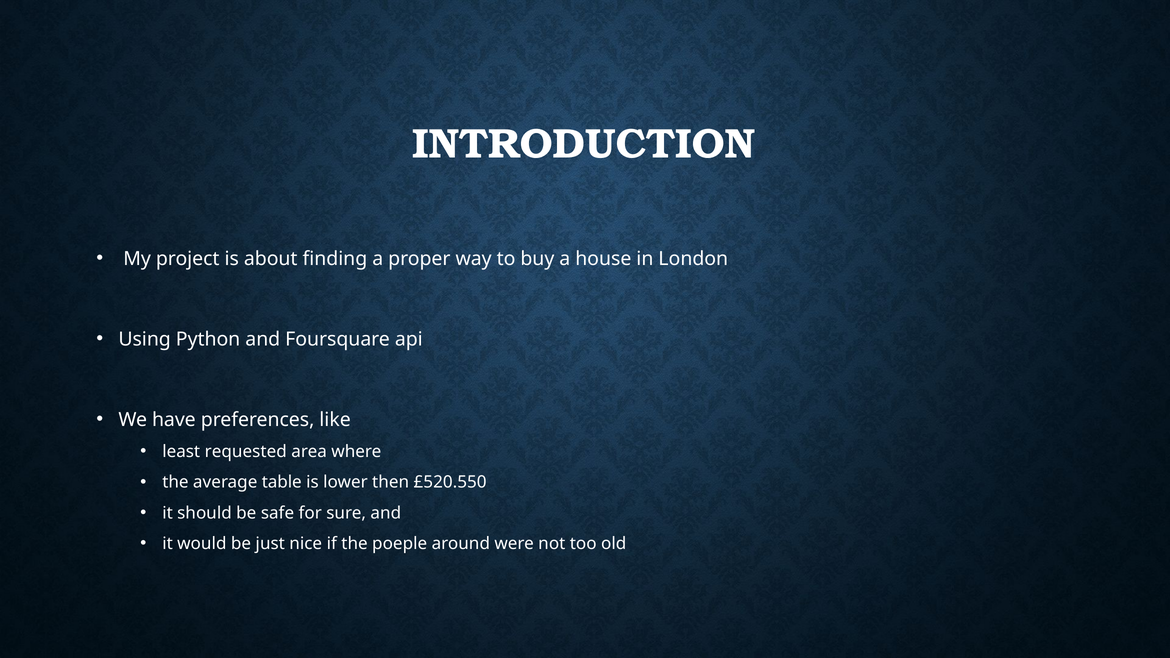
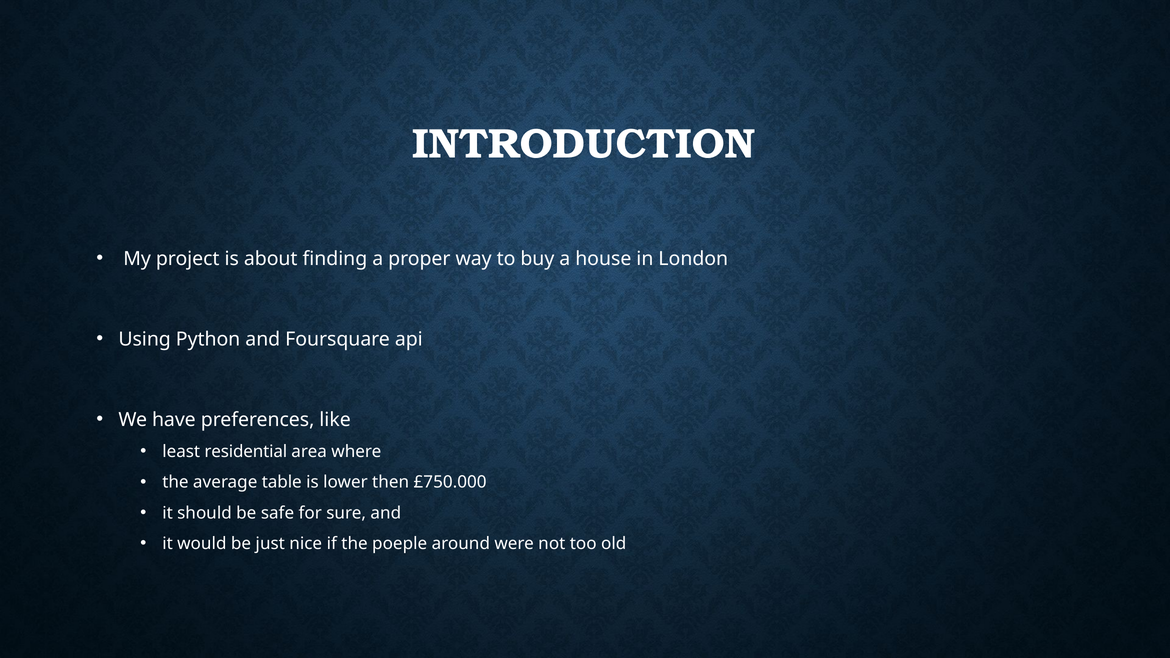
requested: requested -> residential (246, 452)
£520.550: £520.550 -> £750.000 (450, 482)
